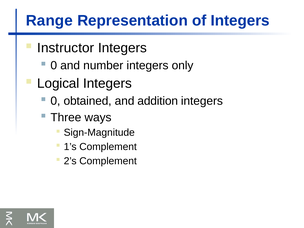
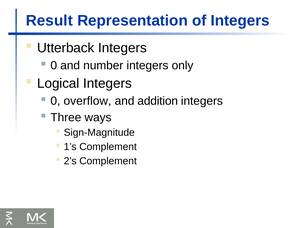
Range: Range -> Result (49, 21)
Instructor: Instructor -> Utterback (66, 48)
obtained: obtained -> overflow (87, 101)
